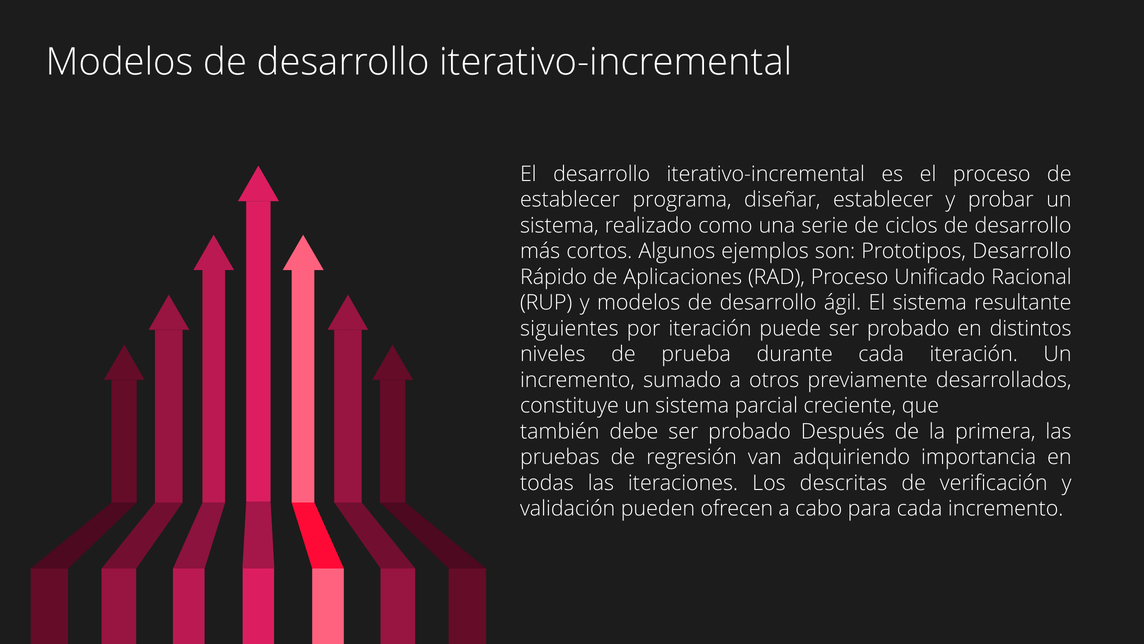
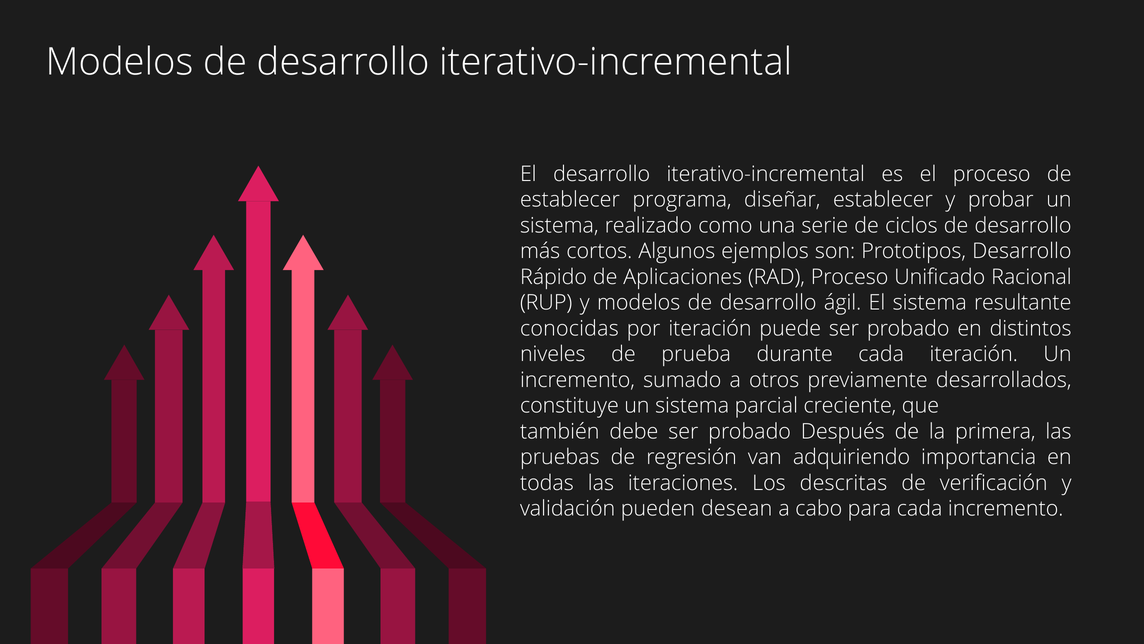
siguientes: siguientes -> conocidas (569, 328)
ofrecen: ofrecen -> desean (737, 508)
